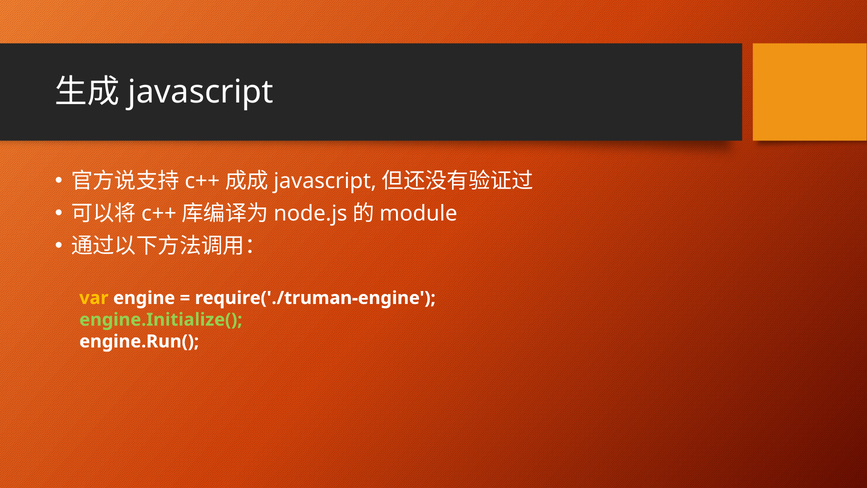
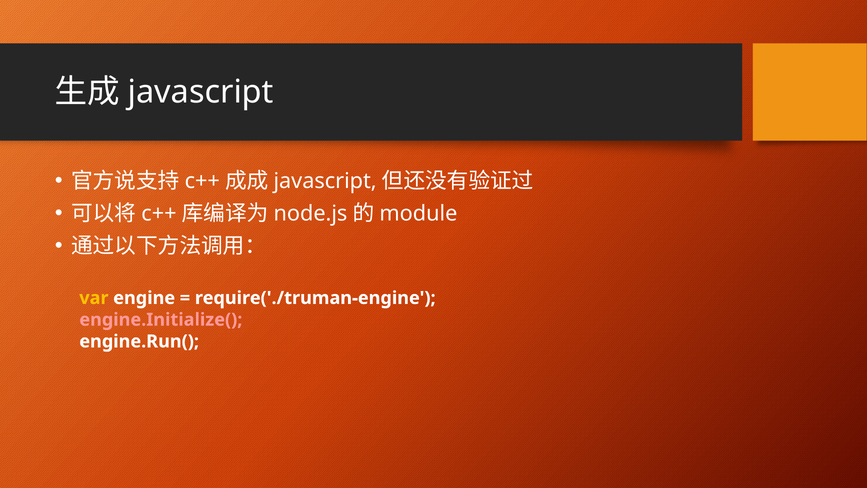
engine.Initialize( colour: light green -> pink (161, 320)
